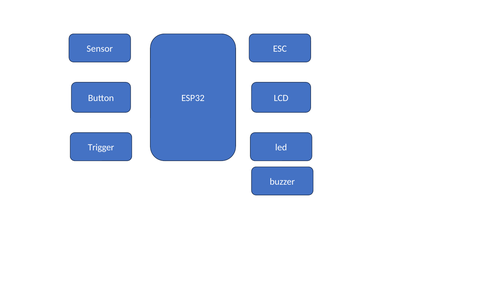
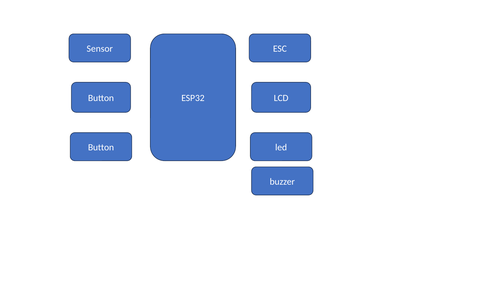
Trigger: Trigger -> Button (101, 147)
